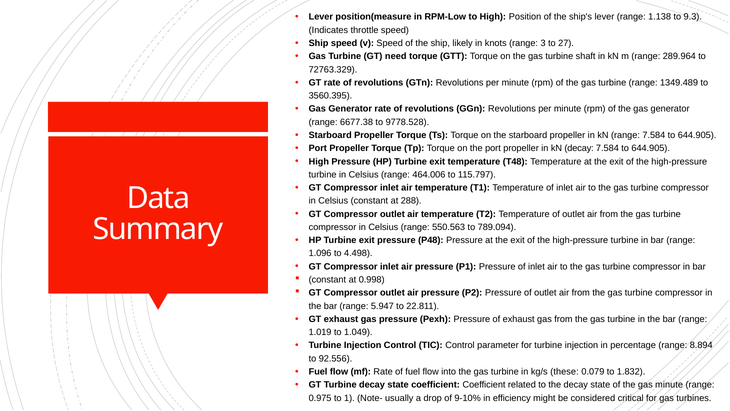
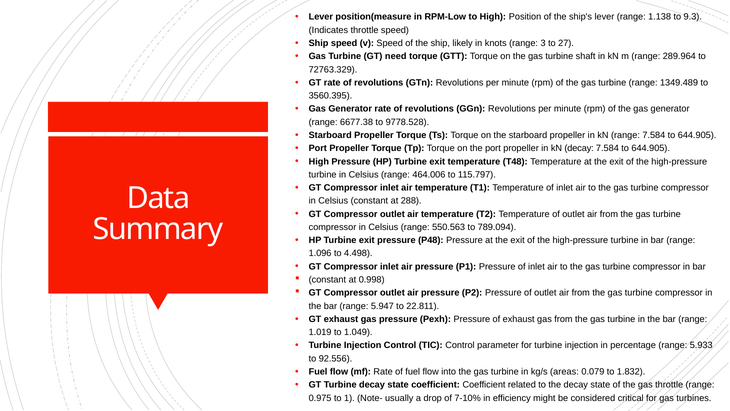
8.894: 8.894 -> 5.933 (701, 345)
these: these -> areas (564, 371)
gas minute: minute -> throttle (669, 385)
9-10%: 9-10% -> 7-10% (468, 398)
